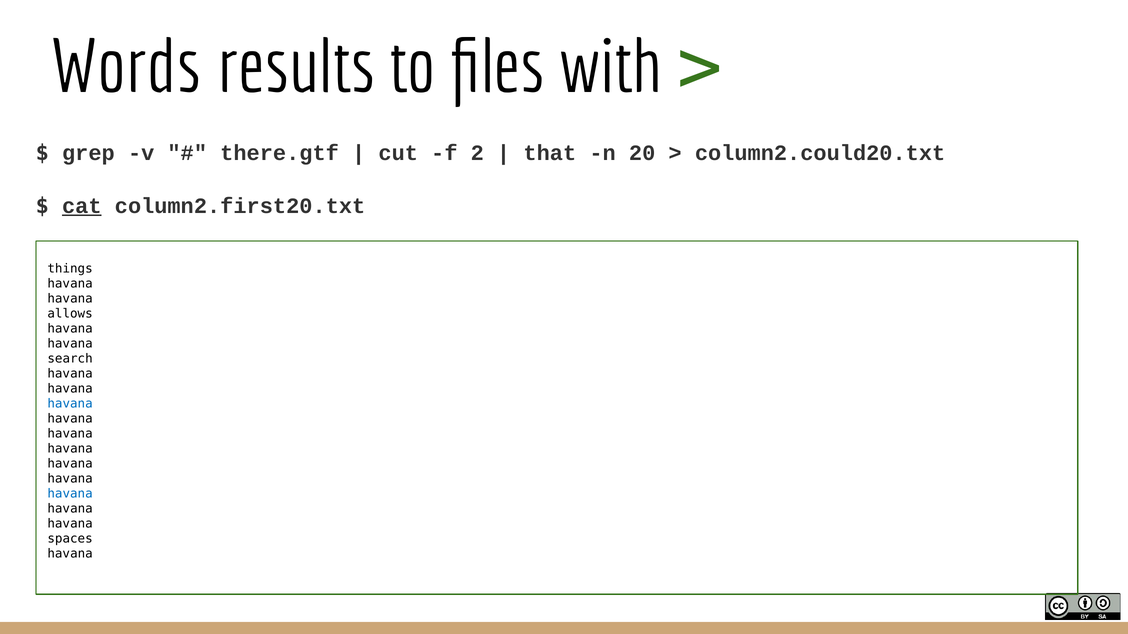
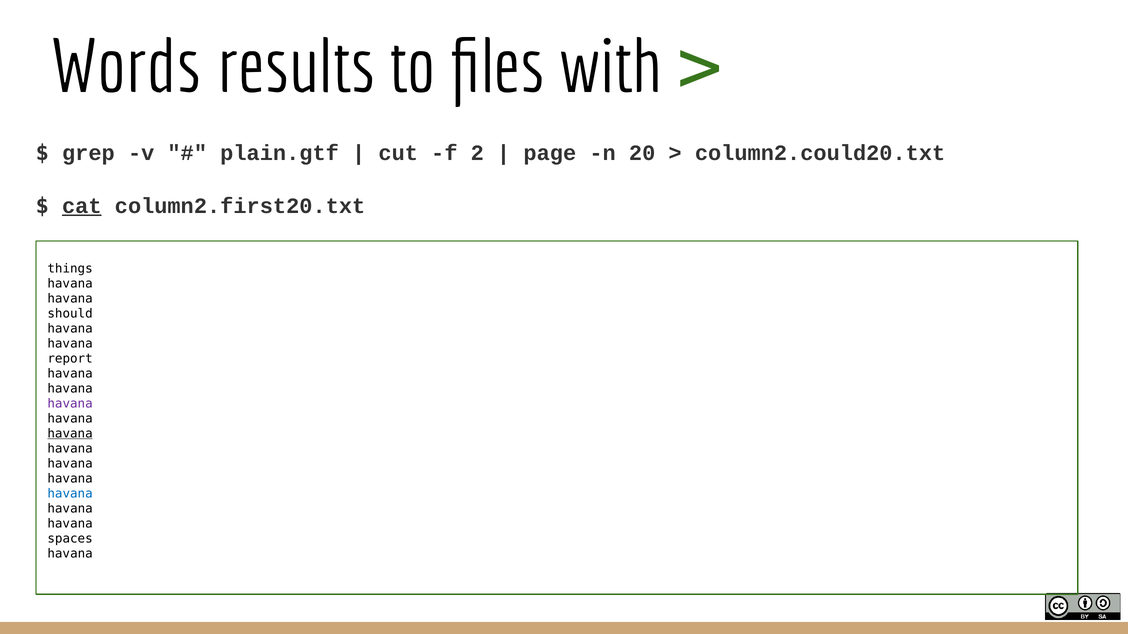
there.gtf: there.gtf -> plain.gtf (280, 153)
that: that -> page (550, 153)
allows: allows -> should (70, 314)
search: search -> report (70, 359)
havana colour: blue -> purple (70, 404)
havana underline: none -> present (70, 434)
